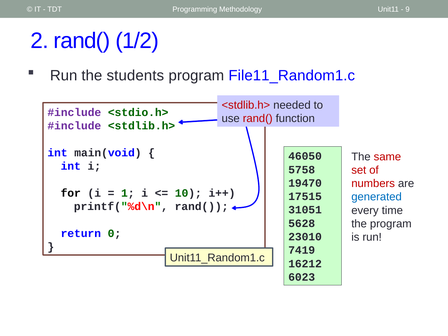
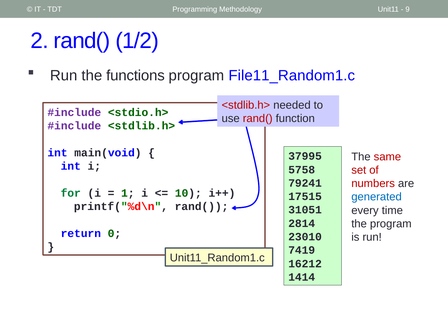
students: students -> functions (136, 75)
46050: 46050 -> 37995 (305, 156)
19470: 19470 -> 79241 (305, 183)
for colour: black -> green (71, 193)
5628: 5628 -> 2814 (302, 223)
6023: 6023 -> 1414 (302, 277)
